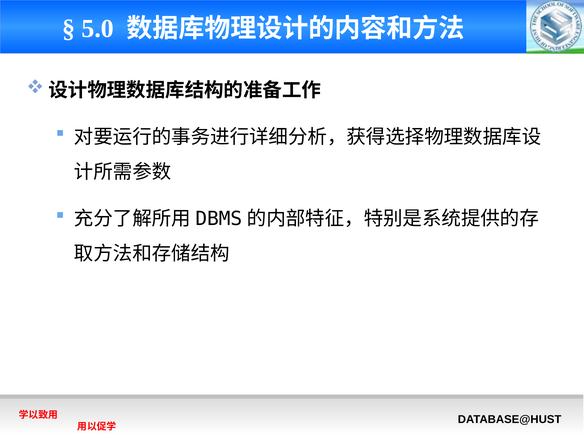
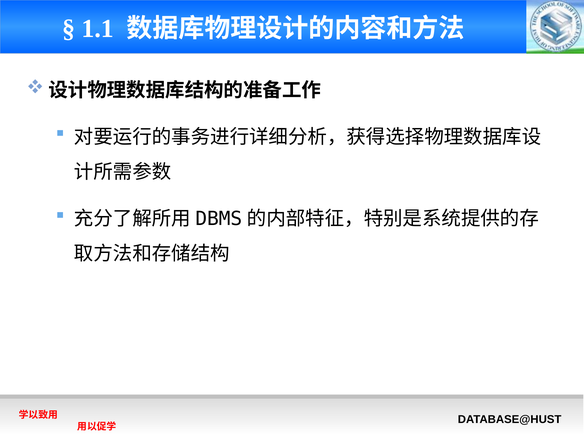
5.0: 5.0 -> 1.1 (98, 29)
